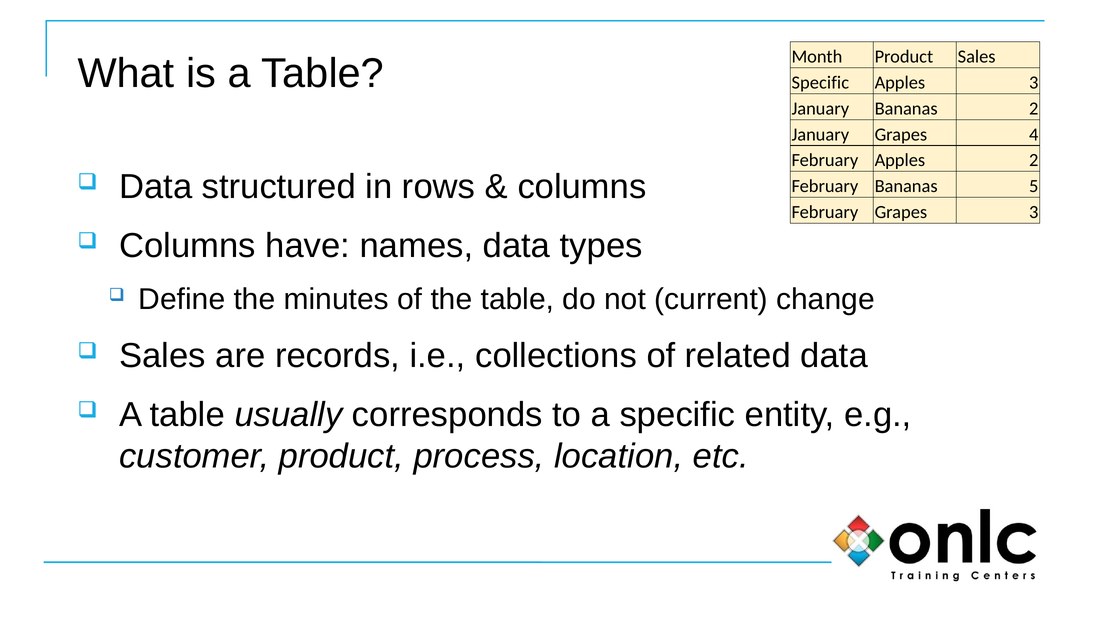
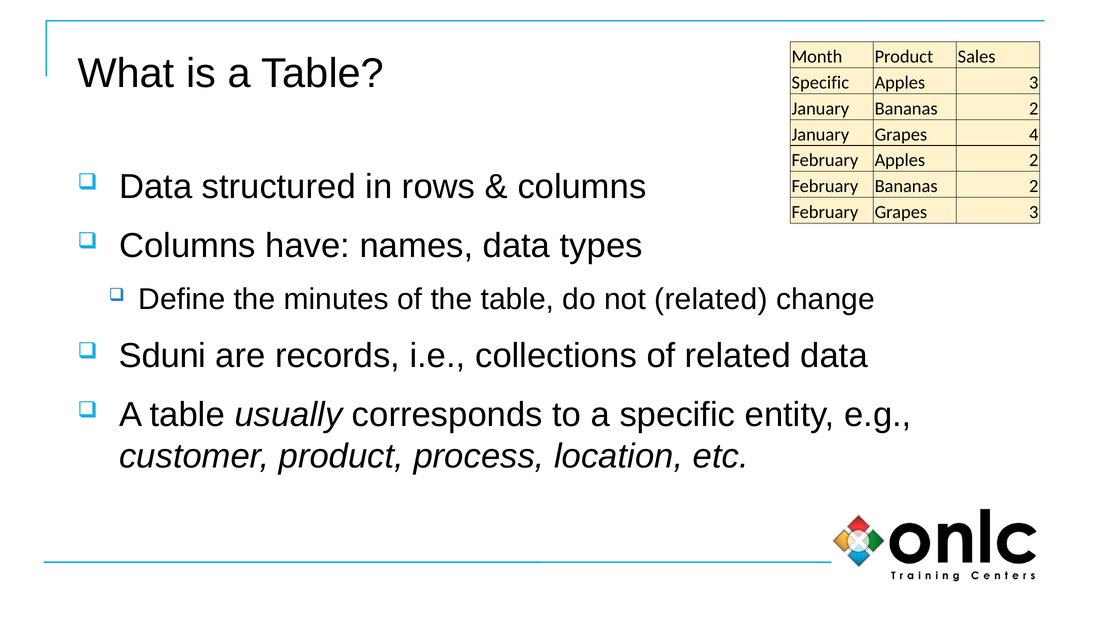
February Bananas 5: 5 -> 2 (1034, 186)
not current: current -> related (711, 299)
Sales: Sales -> Sduni (163, 356)
